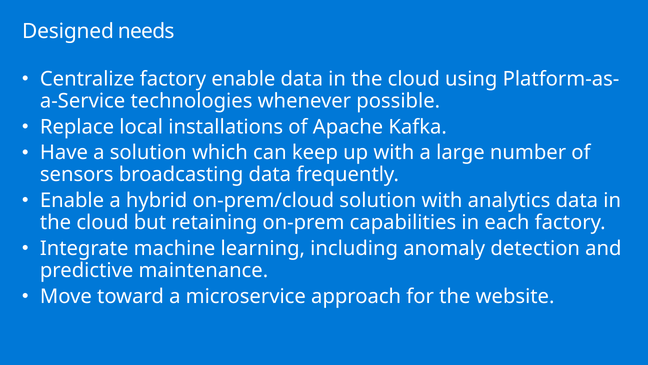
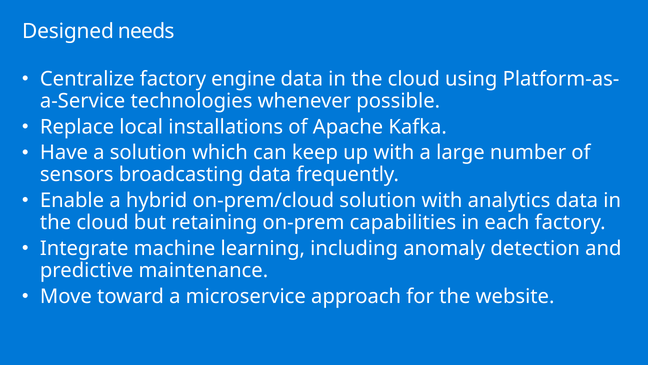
factory enable: enable -> engine (243, 79)
